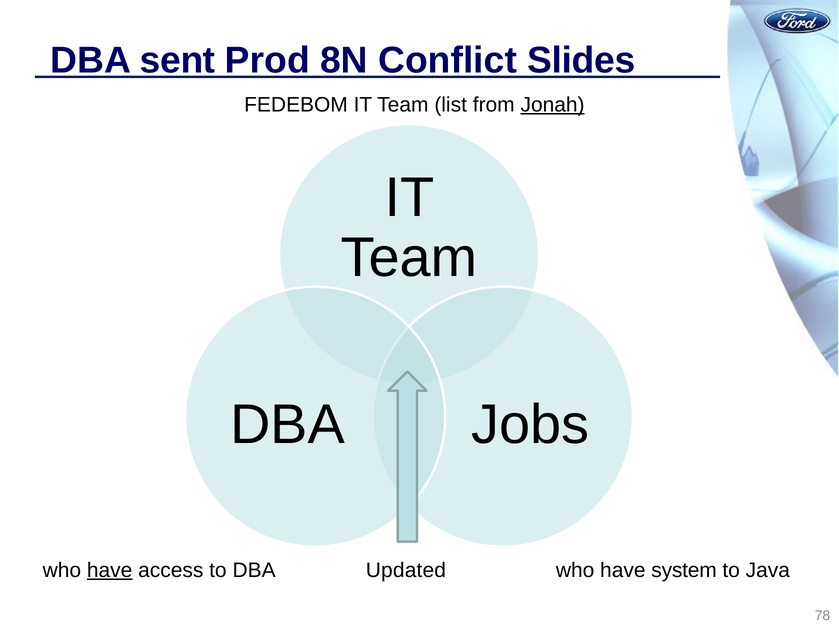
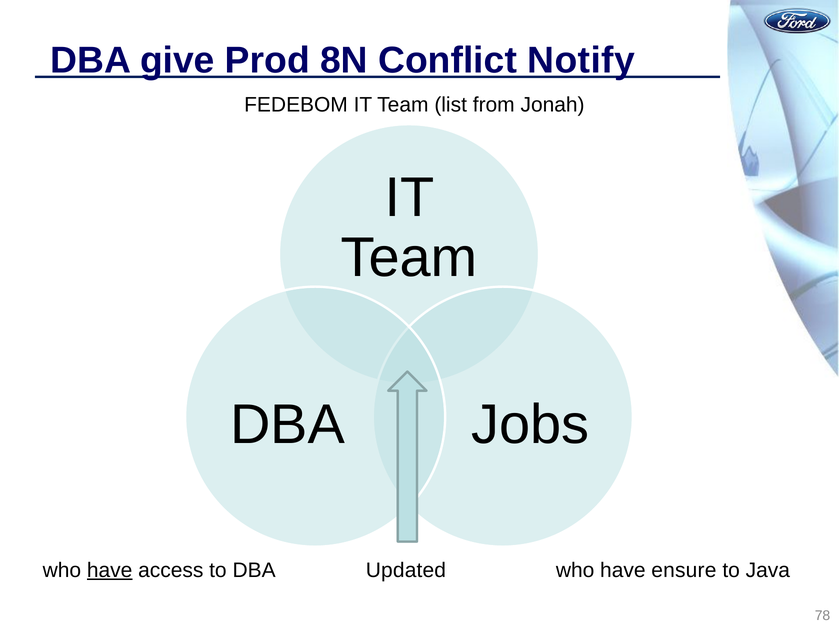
sent: sent -> give (177, 61)
Slides: Slides -> Notify (581, 61)
Jonah underline: present -> none (553, 105)
system: system -> ensure (684, 571)
